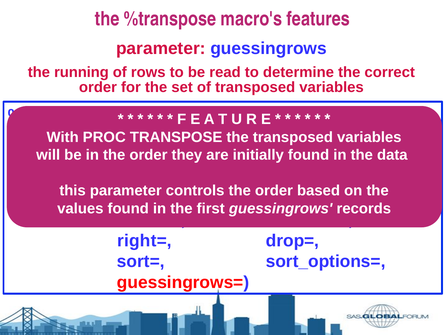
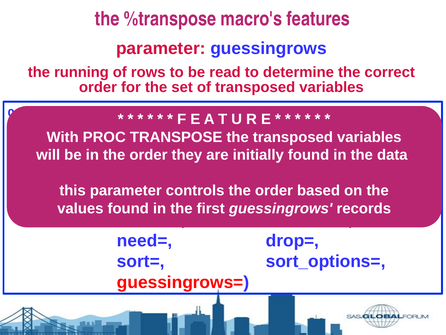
right=: right= -> need= (145, 240)
